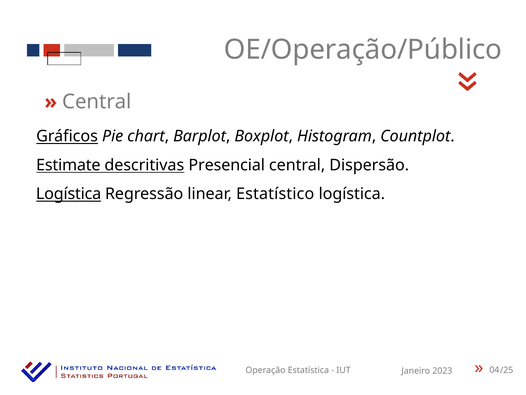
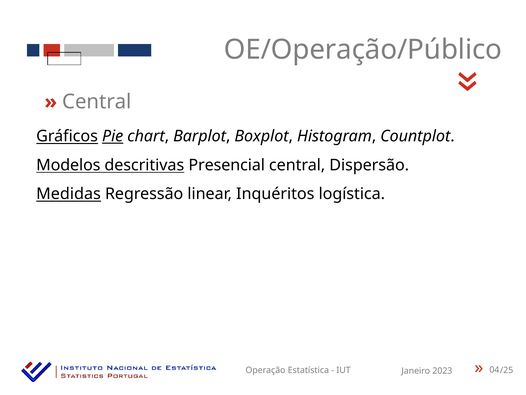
Pie underline: none -> present (113, 136)
Estimate: Estimate -> Modelos (68, 165)
Logística: Logística -> Medidas (68, 194)
Estatístico: Estatístico -> Inquéritos (275, 194)
